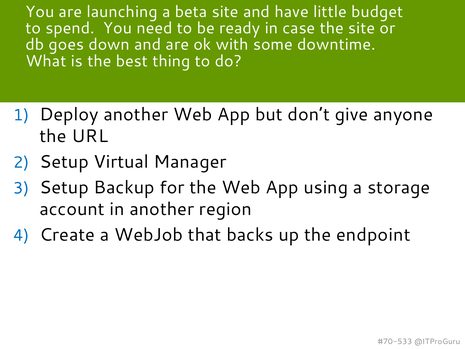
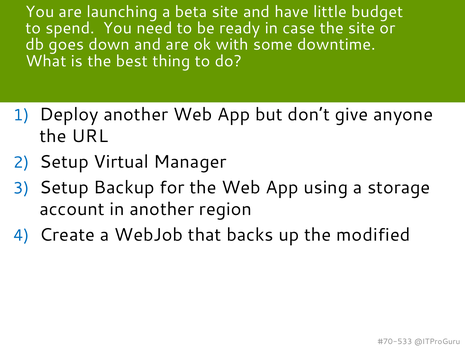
endpoint: endpoint -> modified (373, 235)
